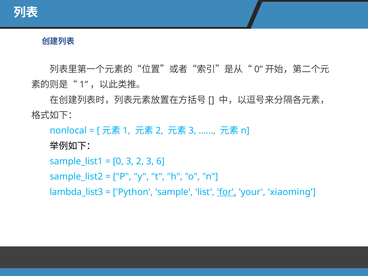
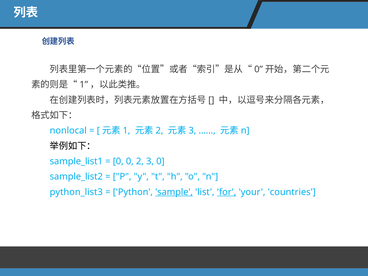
0 3: 3 -> 0 (130, 161)
3 6: 6 -> 0 (160, 161)
lambda_list3: lambda_list3 -> python_list3 (76, 192)
sample underline: none -> present (174, 192)
xiaoming: xiaoming -> countries (292, 192)
